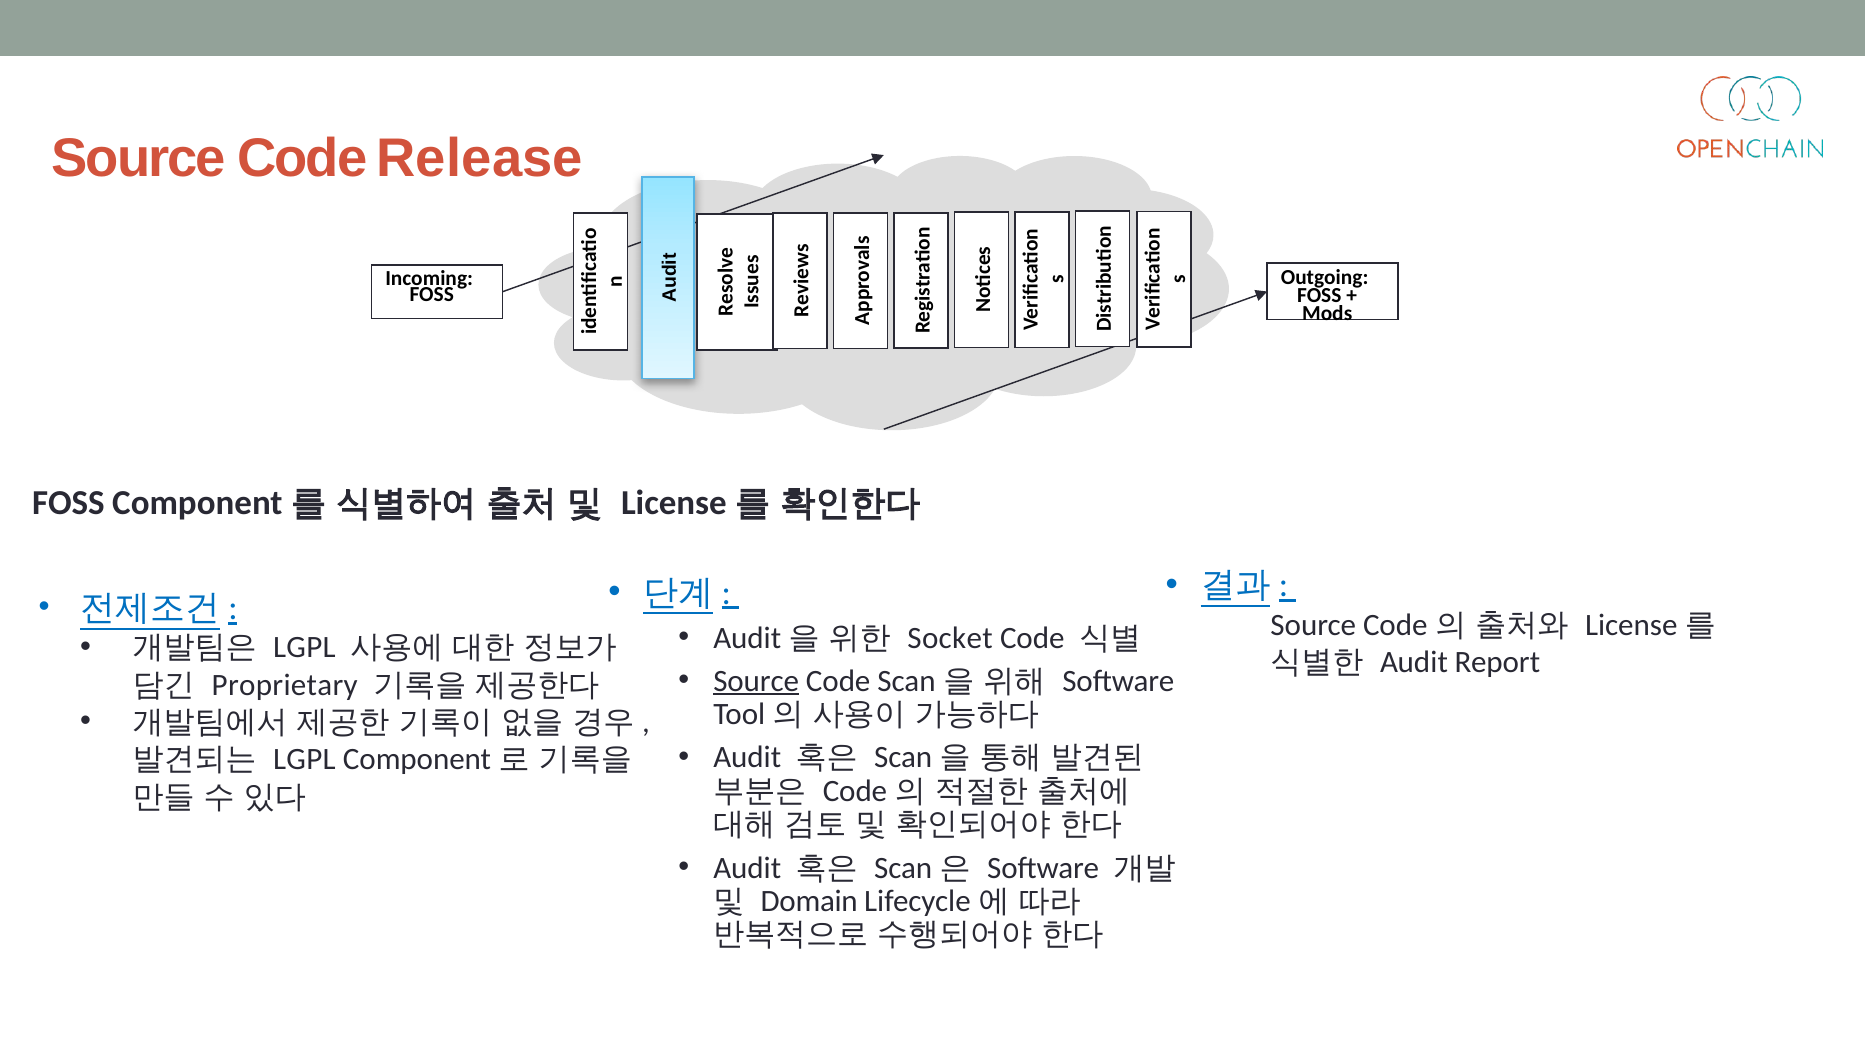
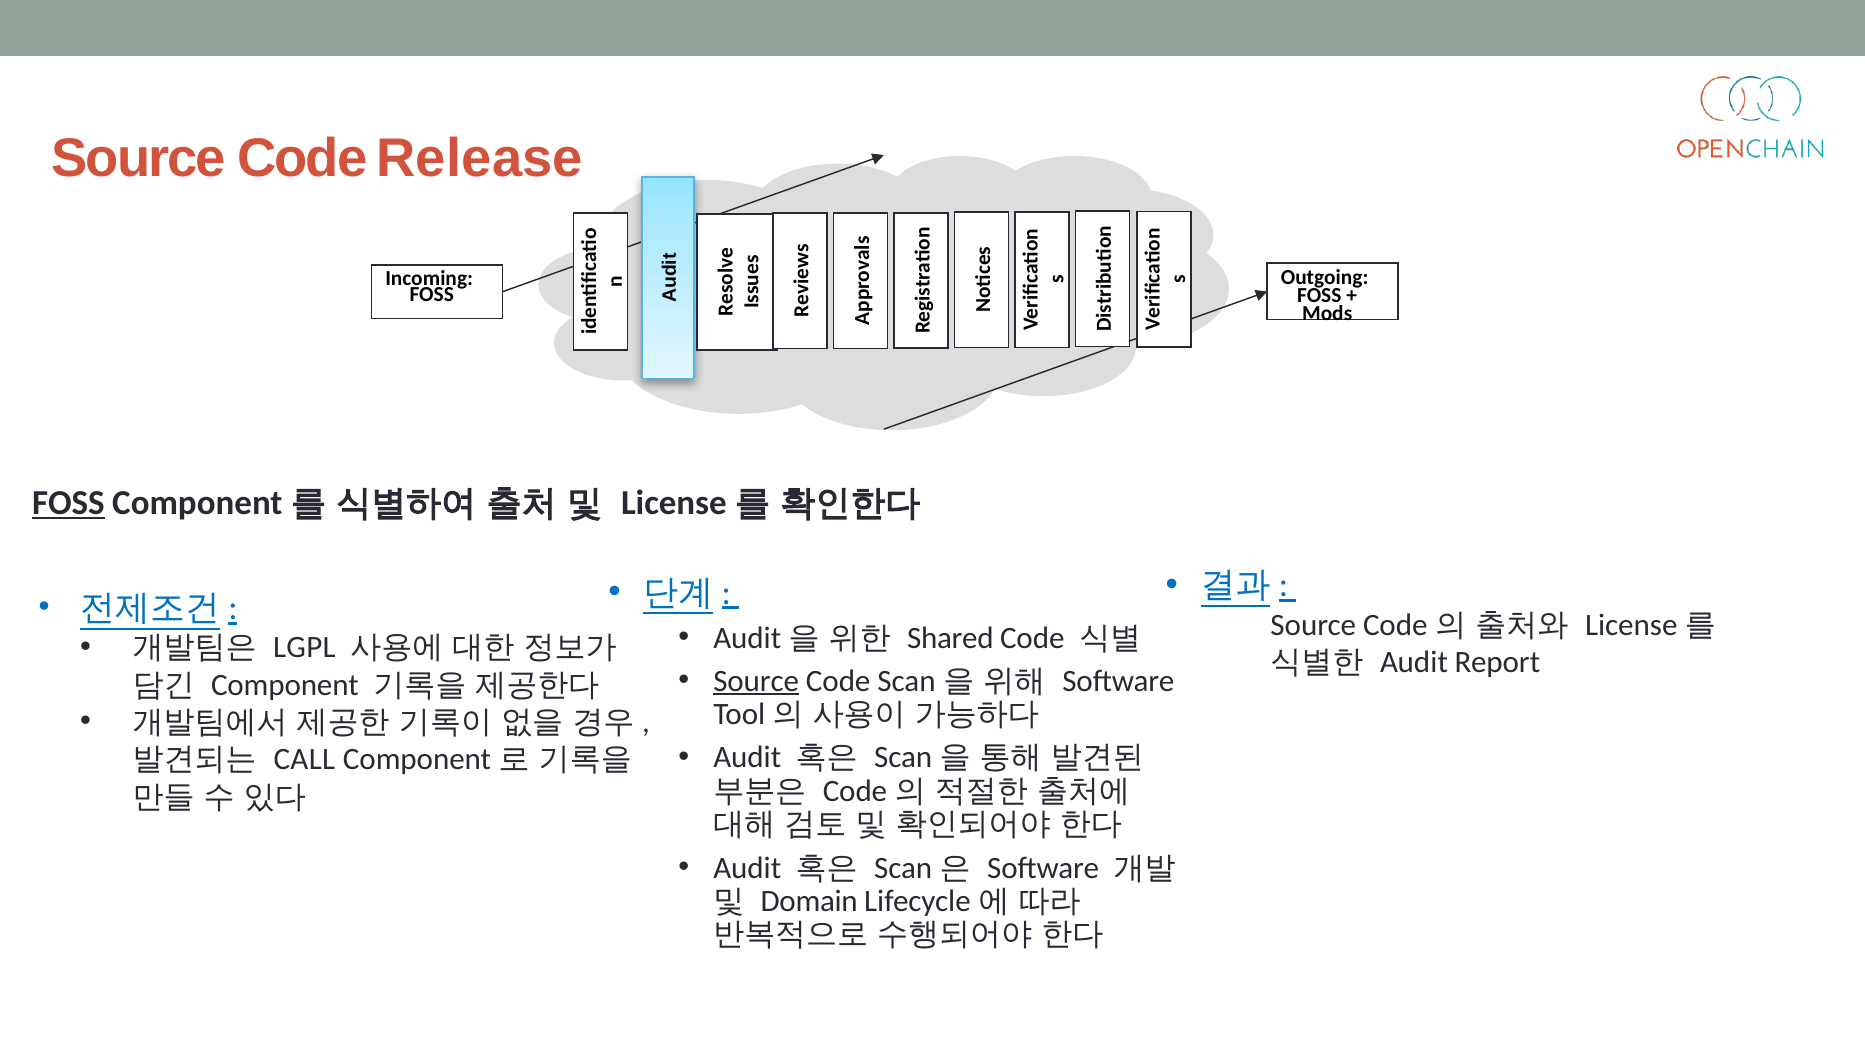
FOSS underline: none -> present (68, 503)
Socket: Socket -> Shared (950, 638)
Proprietary: Proprietary -> Component (285, 685)
LGPL: LGPL -> CALL (304, 760)
